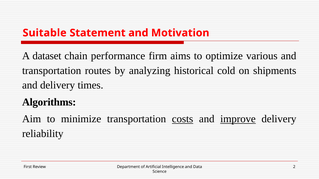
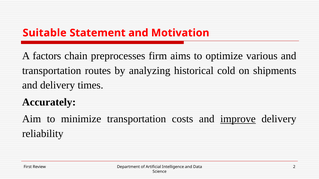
dataset: dataset -> factors (47, 56)
performance: performance -> preprocesses (118, 56)
Algorithms: Algorithms -> Accurately (49, 102)
costs underline: present -> none (183, 119)
